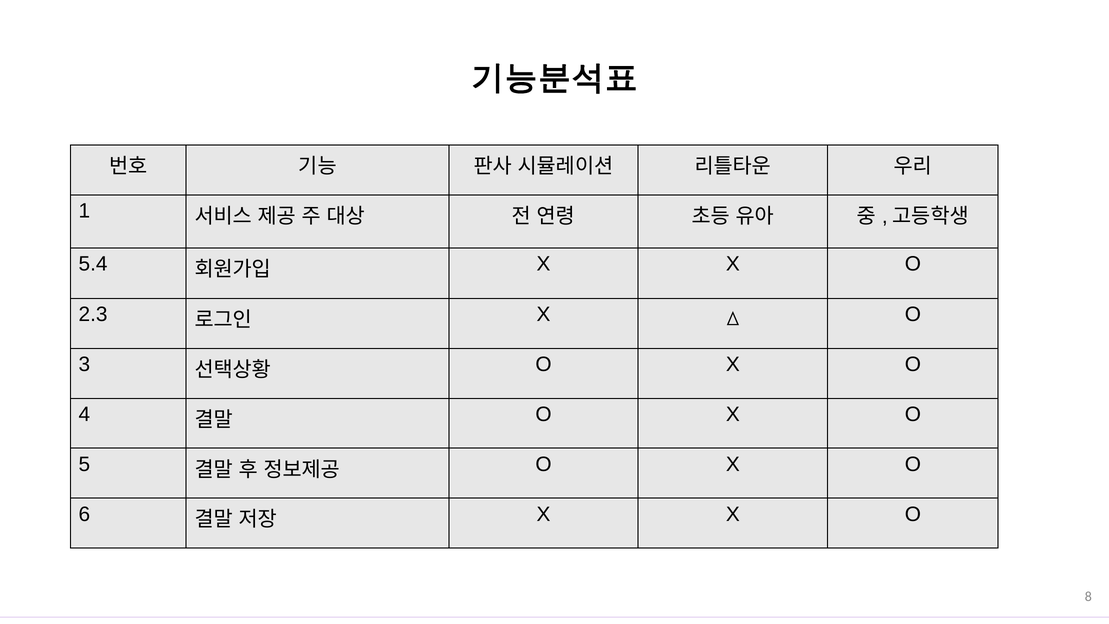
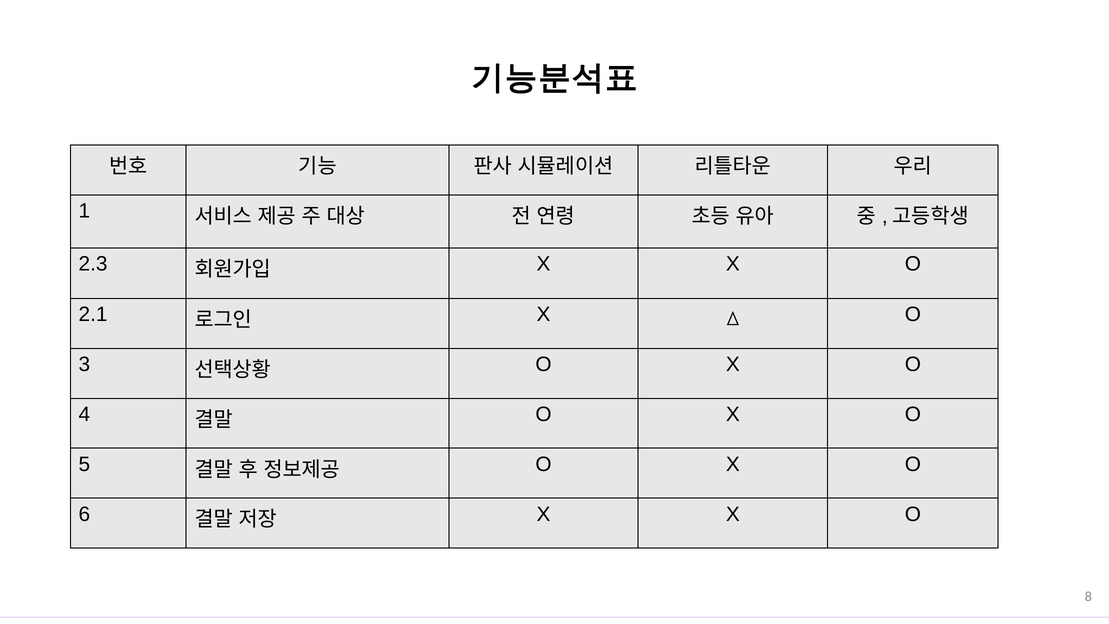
5.4: 5.4 -> 2.3 (93, 264)
2.3: 2.3 -> 2.1 (93, 315)
